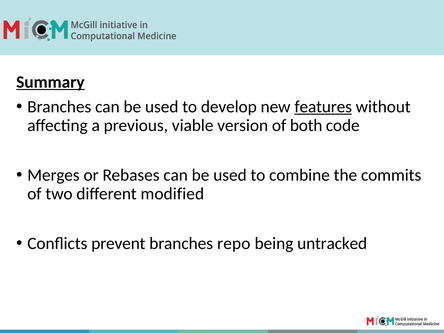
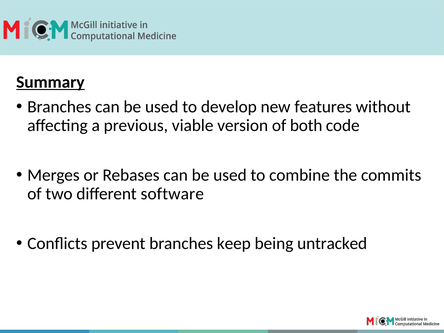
features underline: present -> none (323, 107)
modified: modified -> software (172, 194)
repo: repo -> keep (234, 243)
